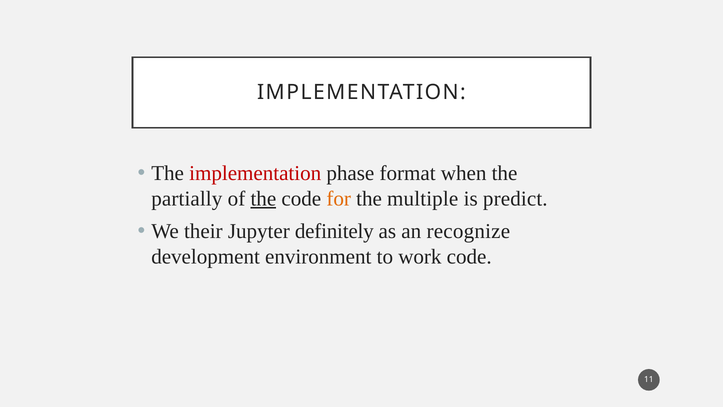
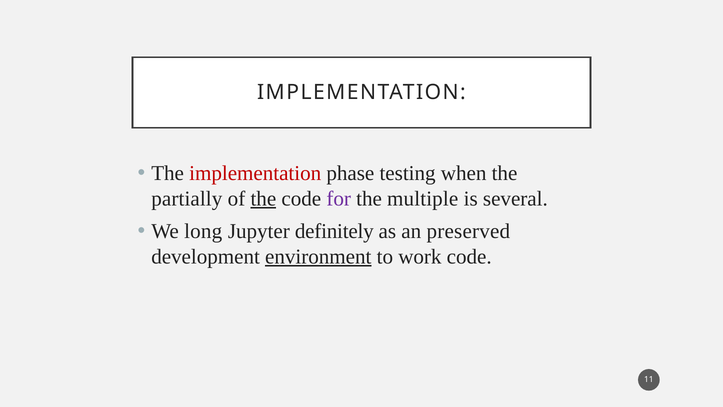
format: format -> testing (408, 173)
for colour: orange -> purple (339, 198)
predict: predict -> several (515, 198)
their: their -> long (203, 231)
recognize: recognize -> preserved (468, 231)
environment underline: none -> present (318, 257)
